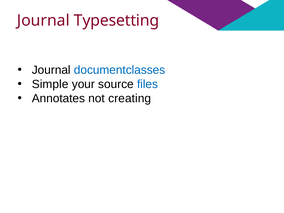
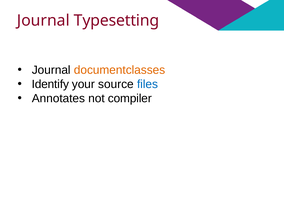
documentclasses colour: blue -> orange (120, 70)
Simple: Simple -> Identify (50, 84)
creating: creating -> compiler (130, 98)
